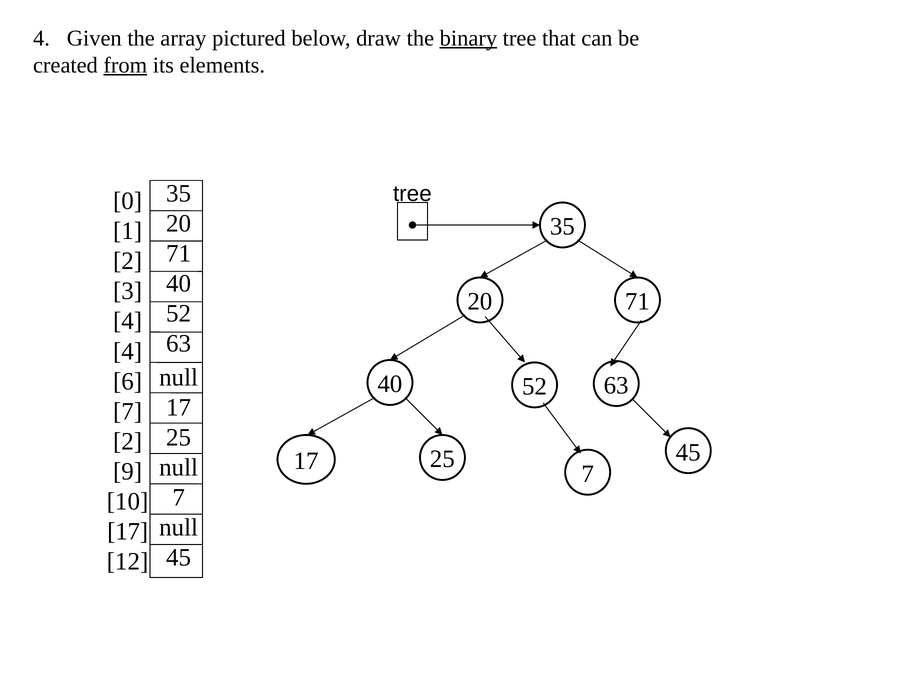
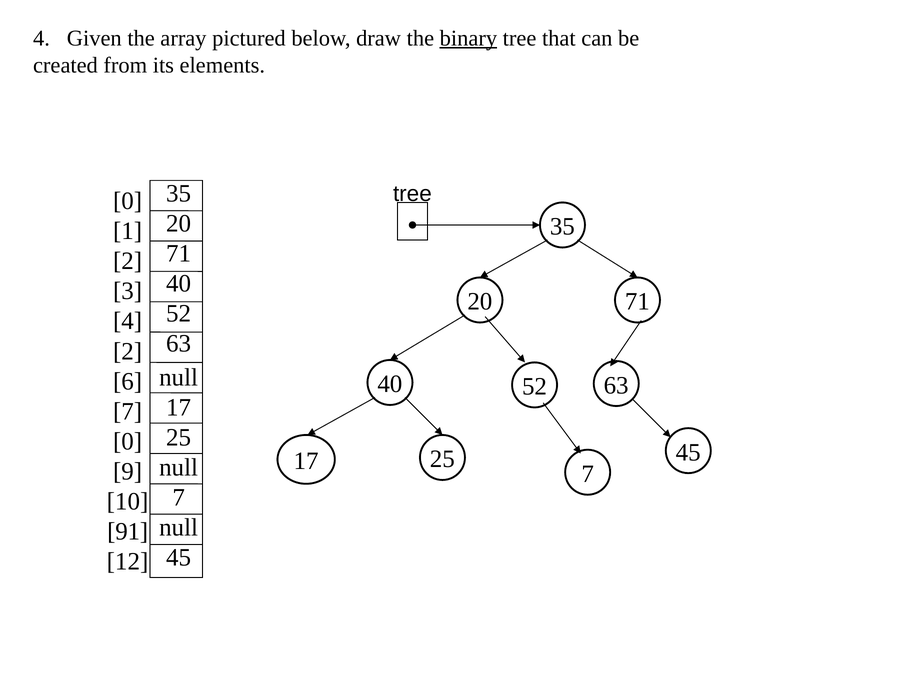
from underline: present -> none (125, 65)
4: 4 -> 2 (128, 351)
2: 2 -> 0 (128, 441)
17: 17 -> 91 (128, 531)
